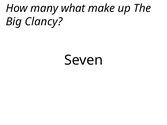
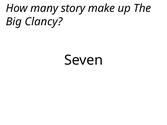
what: what -> story (73, 8)
